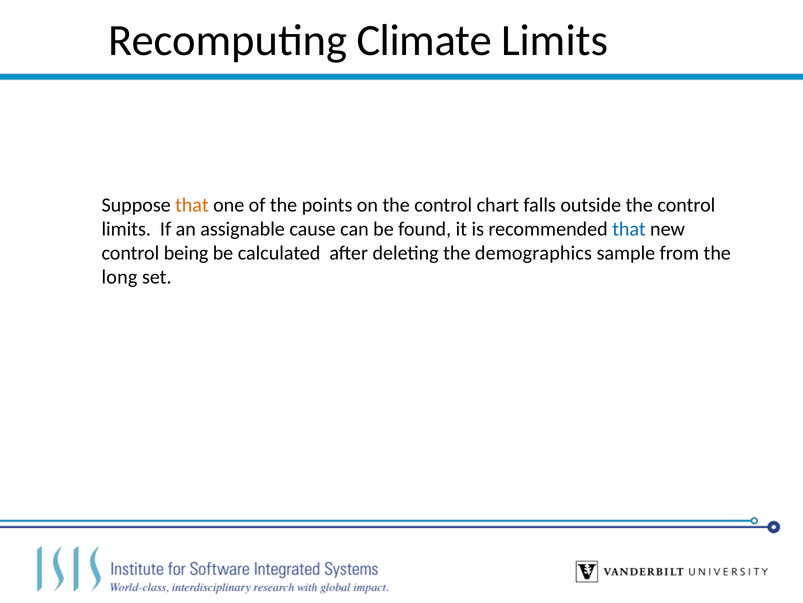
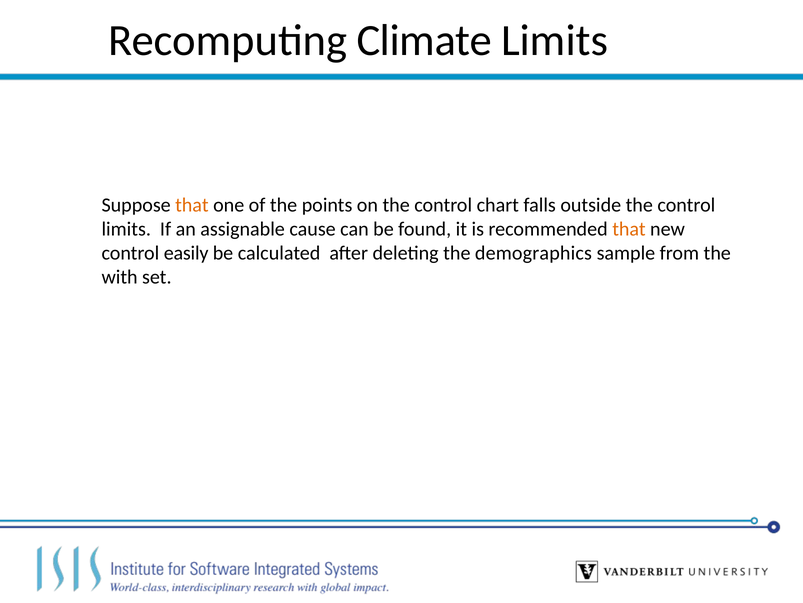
that colour: blue -> orange (629, 229)
being: being -> easily (186, 253)
long: long -> with (120, 277)
